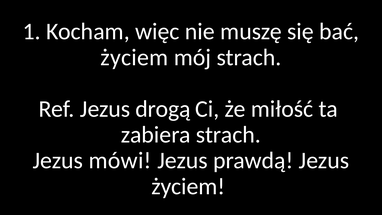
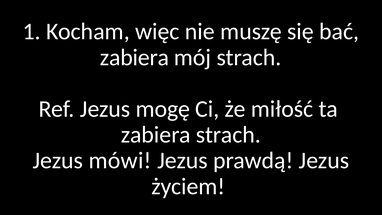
życiem: życiem -> zabiera (135, 57)
drogą: drogą -> mogę (163, 109)
